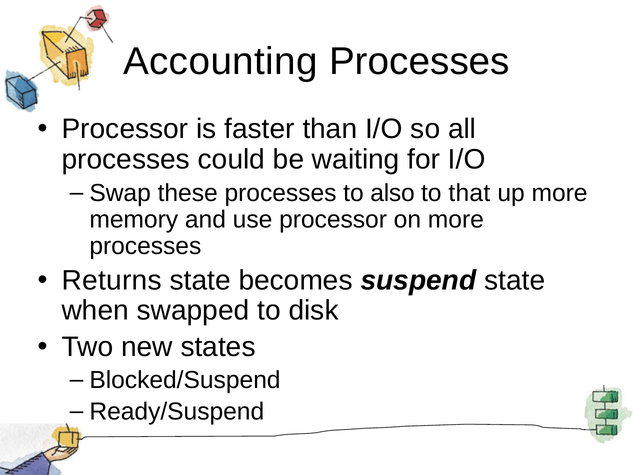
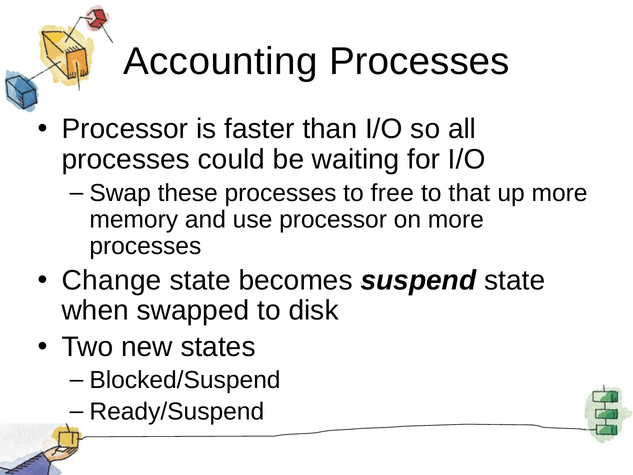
also: also -> free (392, 193)
Returns: Returns -> Change (112, 280)
